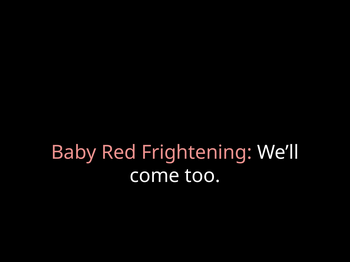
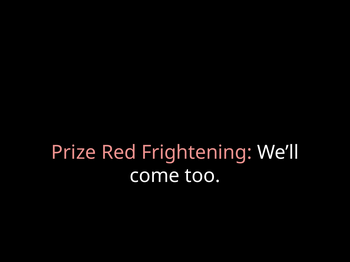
Baby: Baby -> Prize (74, 153)
